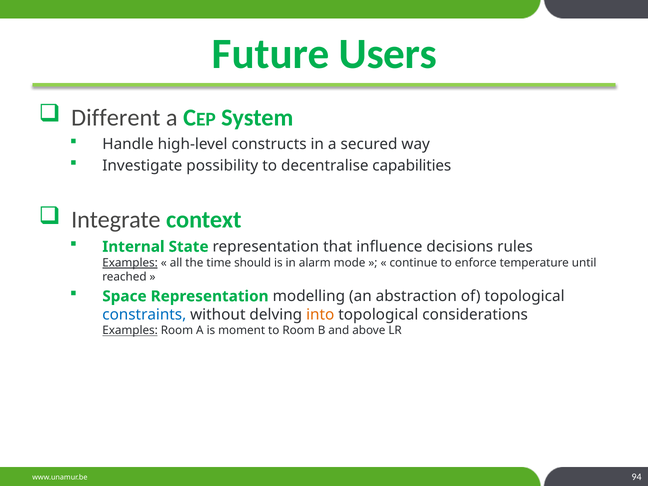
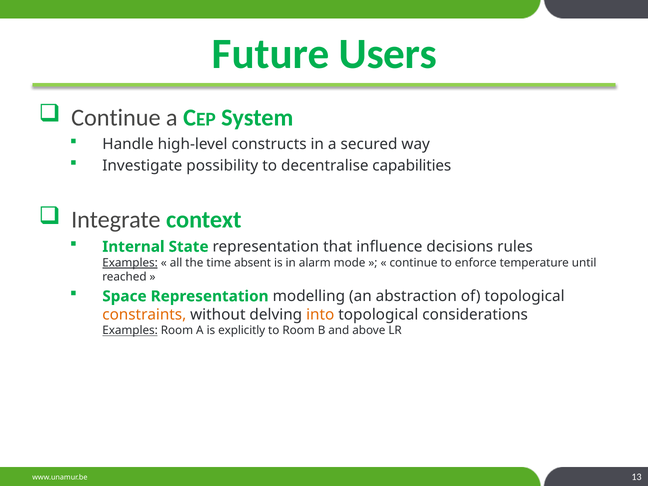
Different: Different -> Continue (116, 118)
should: should -> absent (253, 263)
constraints colour: blue -> orange (144, 315)
moment: moment -> explicitly (242, 331)
94: 94 -> 13 (637, 477)
